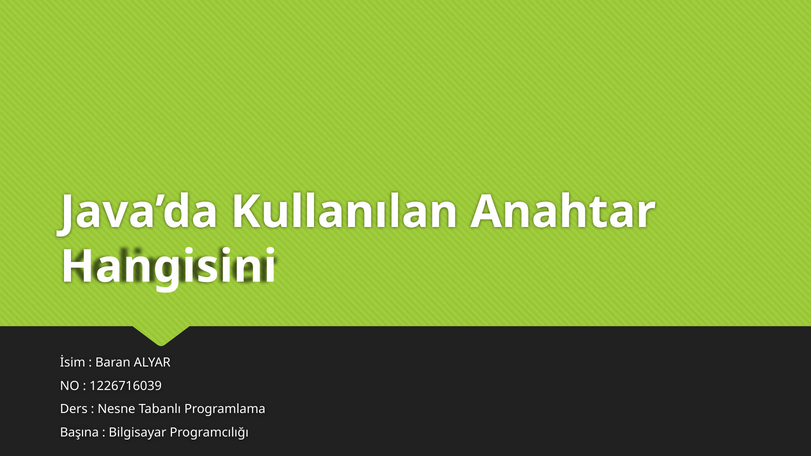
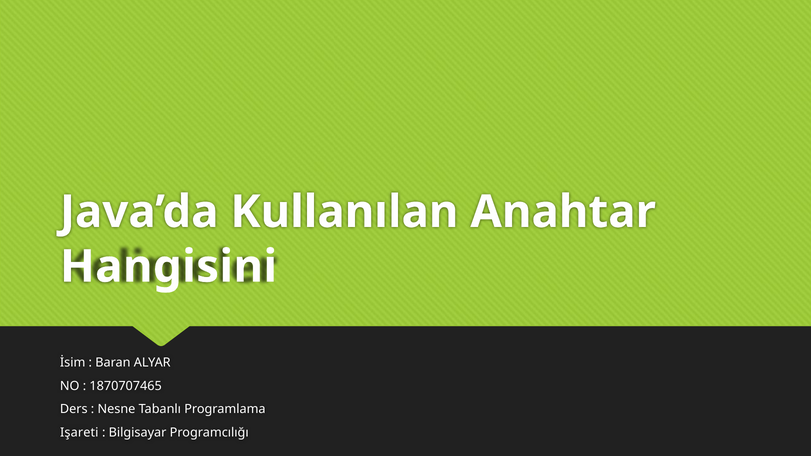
1226716039: 1226716039 -> 1870707465 (126, 386)
Başına: Başına -> Işareti (79, 433)
